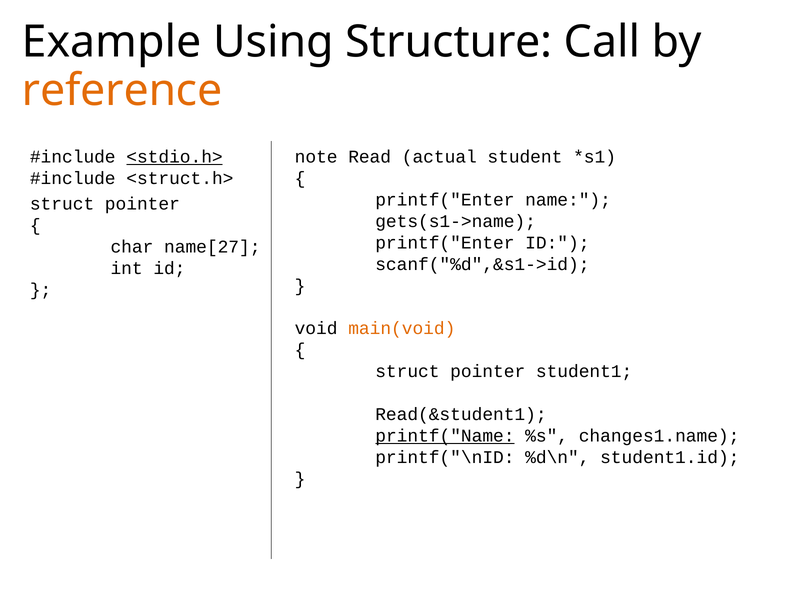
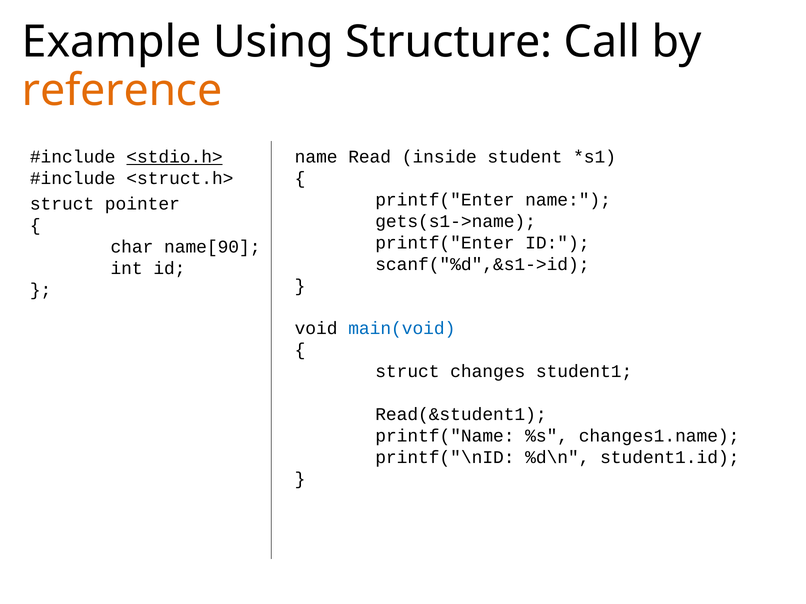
note: note -> name (316, 157)
actual: actual -> inside (439, 157)
name[27: name[27 -> name[90 (212, 247)
main(void colour: orange -> blue (402, 329)
pointer: pointer -> changes (488, 372)
printf("Name underline: present -> none (445, 436)
